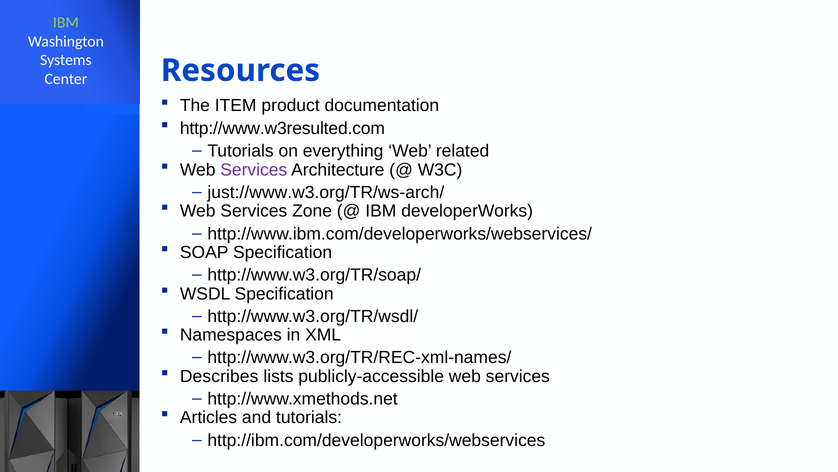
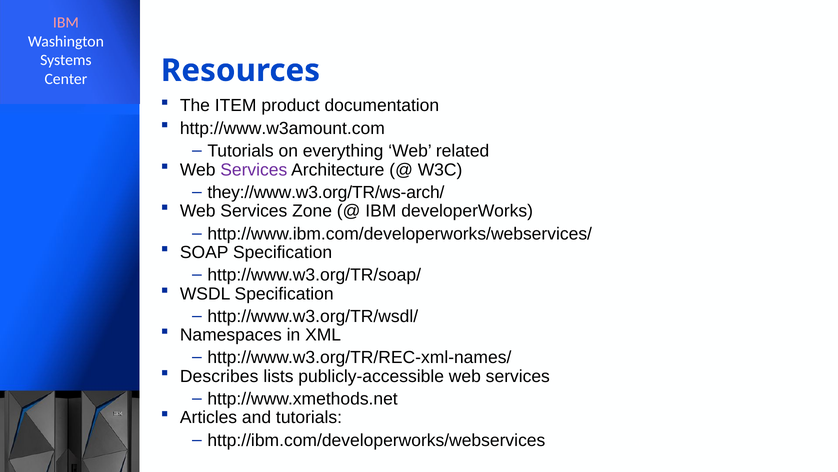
IBM colour: light green -> pink (66, 22)
http://www.w3resulted.com: http://www.w3resulted.com -> http://www.w3amount.com (282, 128)
just://www.w3.org/TR/ws-arch/: just://www.w3.org/TR/ws-arch/ -> they://www.w3.org/TR/ws-arch/ (326, 192)
